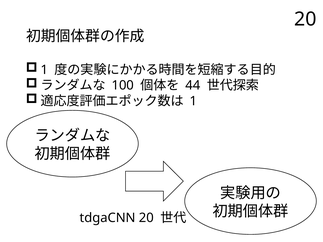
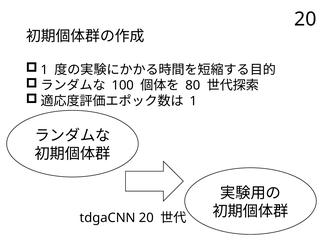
44: 44 -> 80 (193, 85)
